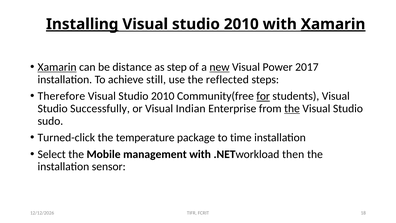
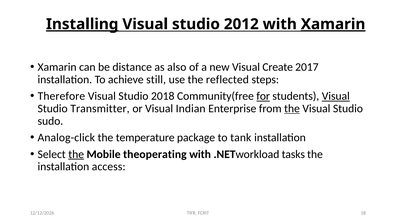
2010: 2010 -> 2012 (241, 24)
Xamarin underline: present -> none (57, 67)
step: step -> also (177, 67)
new underline: present -> none (219, 67)
Power: Power -> Create (278, 67)
2010: 2010 -> 2018 (163, 96)
Visual underline: none -> present (336, 96)
Successfully: Successfully -> Transmitter (100, 108)
Turned-click: Turned-click -> Analog-click (66, 137)
time: time -> tank (241, 137)
the underline: none -> present (76, 154)
management: management -> theoperating (155, 154)
then: then -> tasks (293, 154)
sensor: sensor -> access (109, 166)
